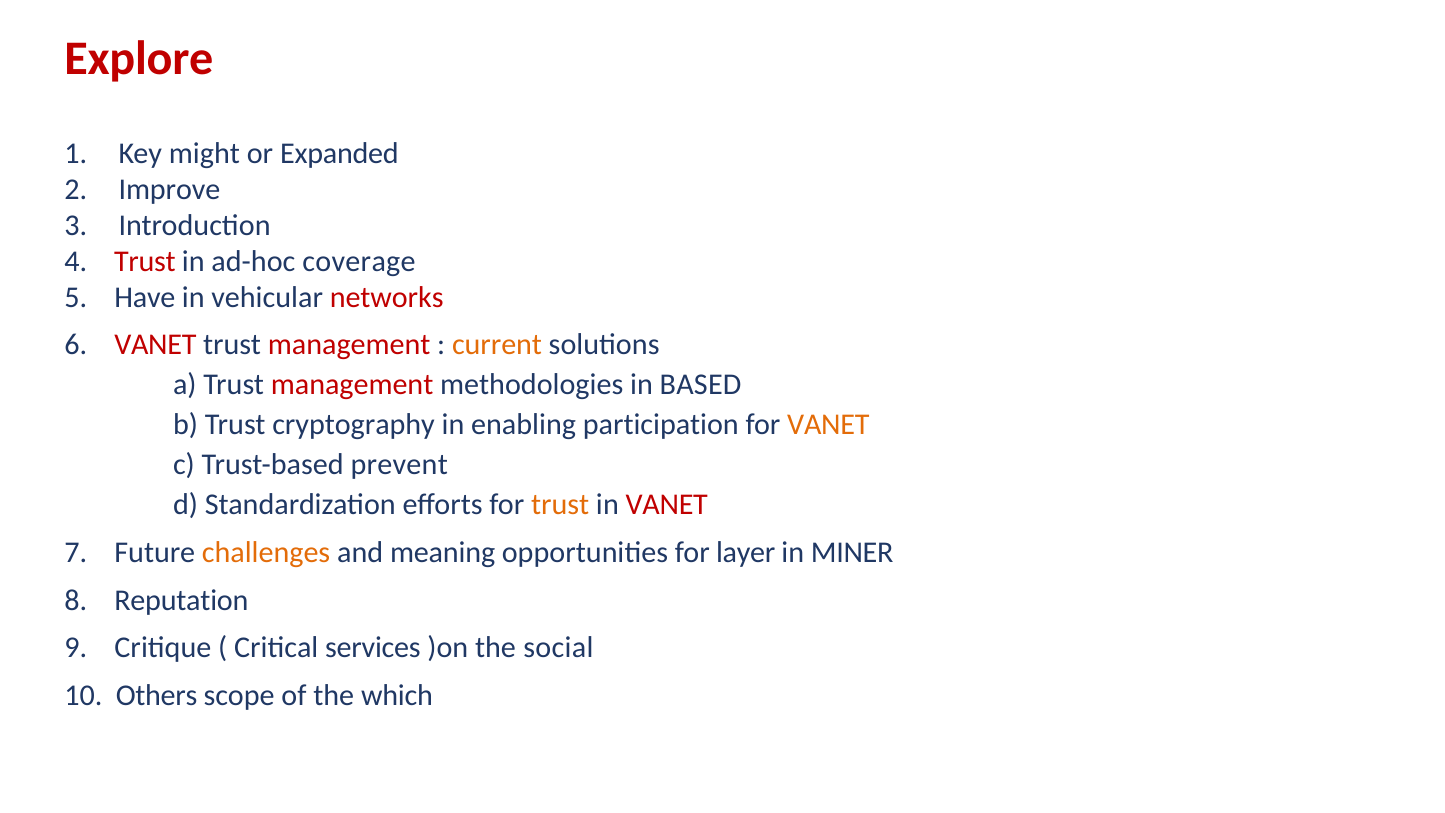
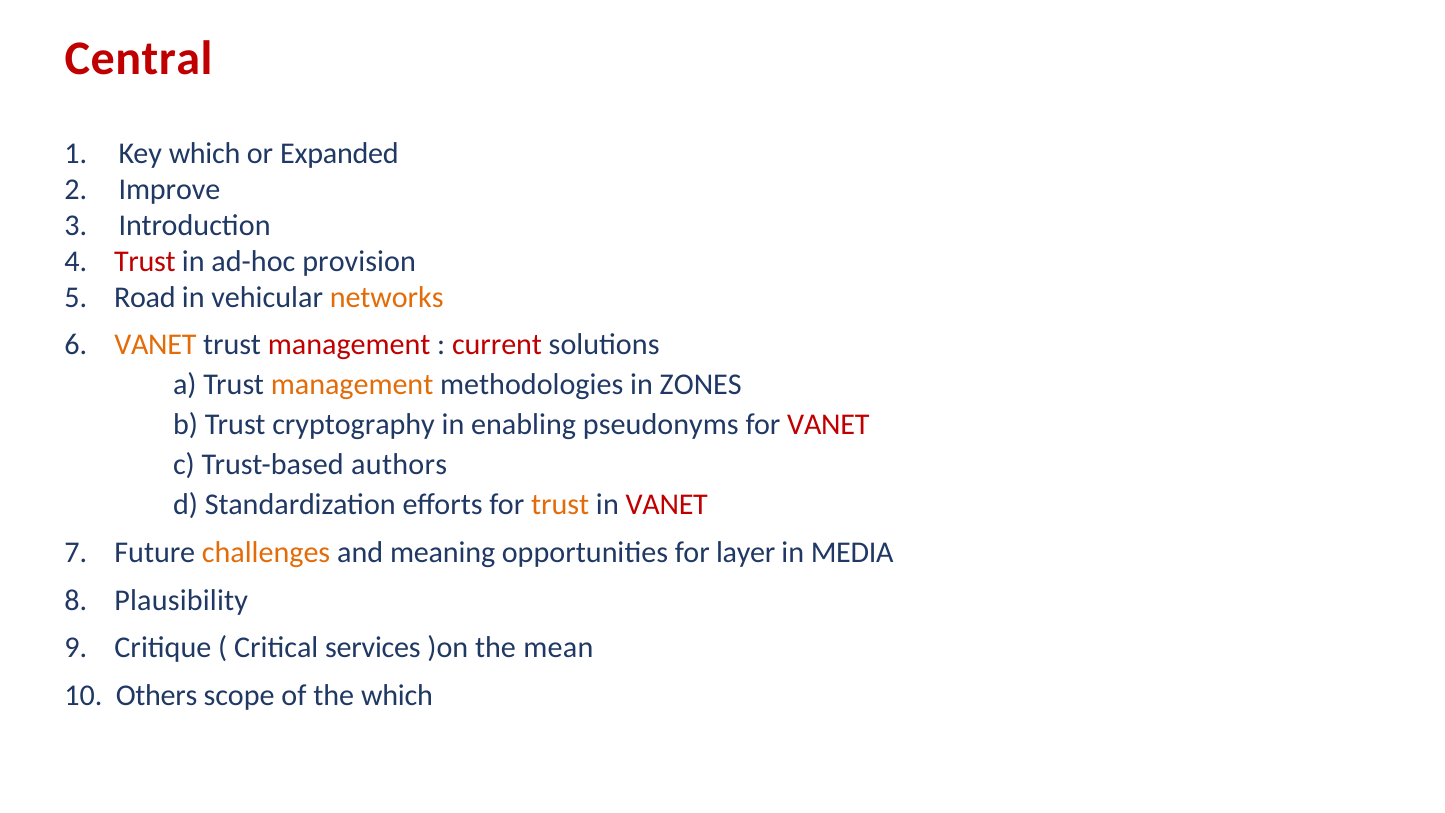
Explore: Explore -> Central (138, 59)
Key might: might -> which (205, 153)
coverage: coverage -> provision (359, 261)
Have: Have -> Road (145, 298)
networks colour: red -> orange (387, 298)
VANET colour: red -> orange (155, 345)
current colour: orange -> red (497, 345)
management colour: red -> orange (352, 385)
BASED: BASED -> ZONES (701, 385)
participation: participation -> pseudonyms (661, 425)
VANET colour: orange -> red (828, 425)
prevent: prevent -> authors (399, 465)
MINER: MINER -> MEDIA (852, 552)
Reputation: Reputation -> Plausibility (181, 600)
social: social -> mean (558, 648)
